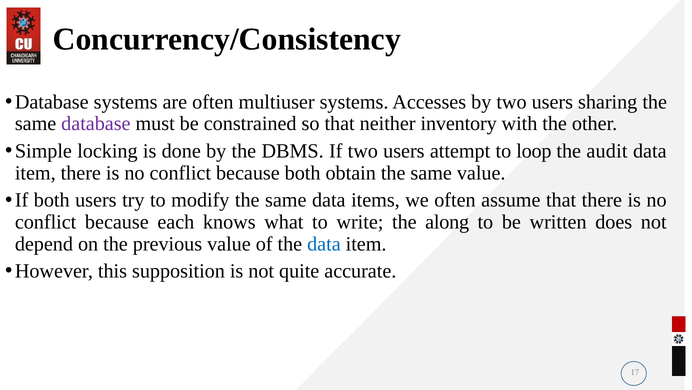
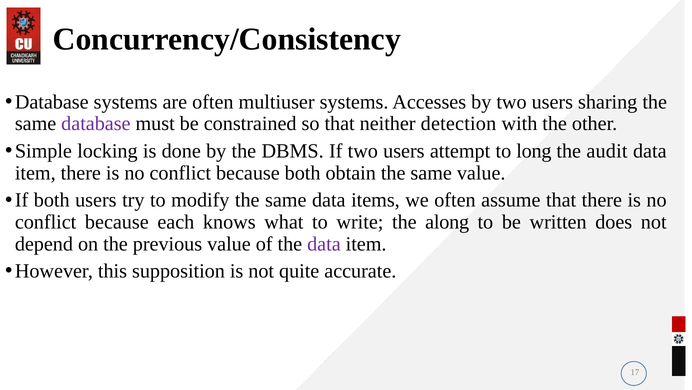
inventory: inventory -> detection (458, 124)
loop: loop -> long (534, 151)
data colour: blue -> purple (324, 243)
